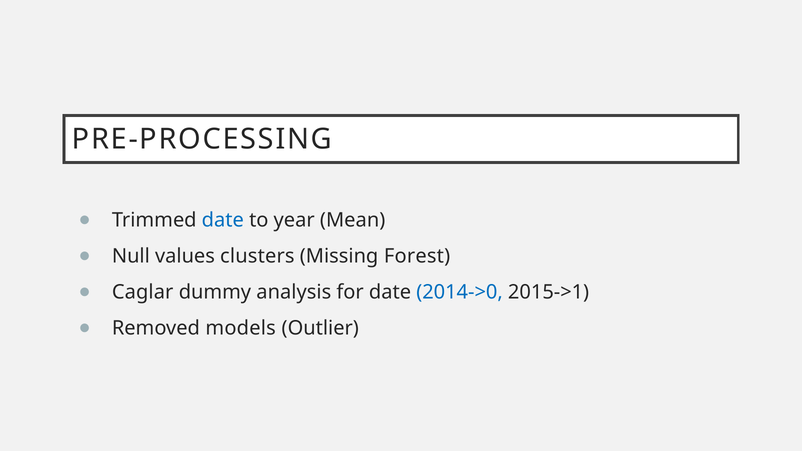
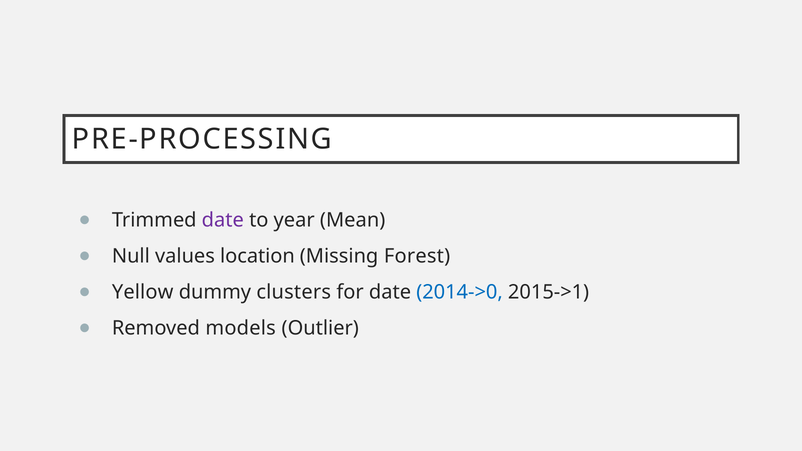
date colour: blue -> purple (223, 220)
clusters: clusters -> location (257, 256)
Caglar: Caglar -> Yellow (143, 292)
analysis: analysis -> clusters (294, 292)
